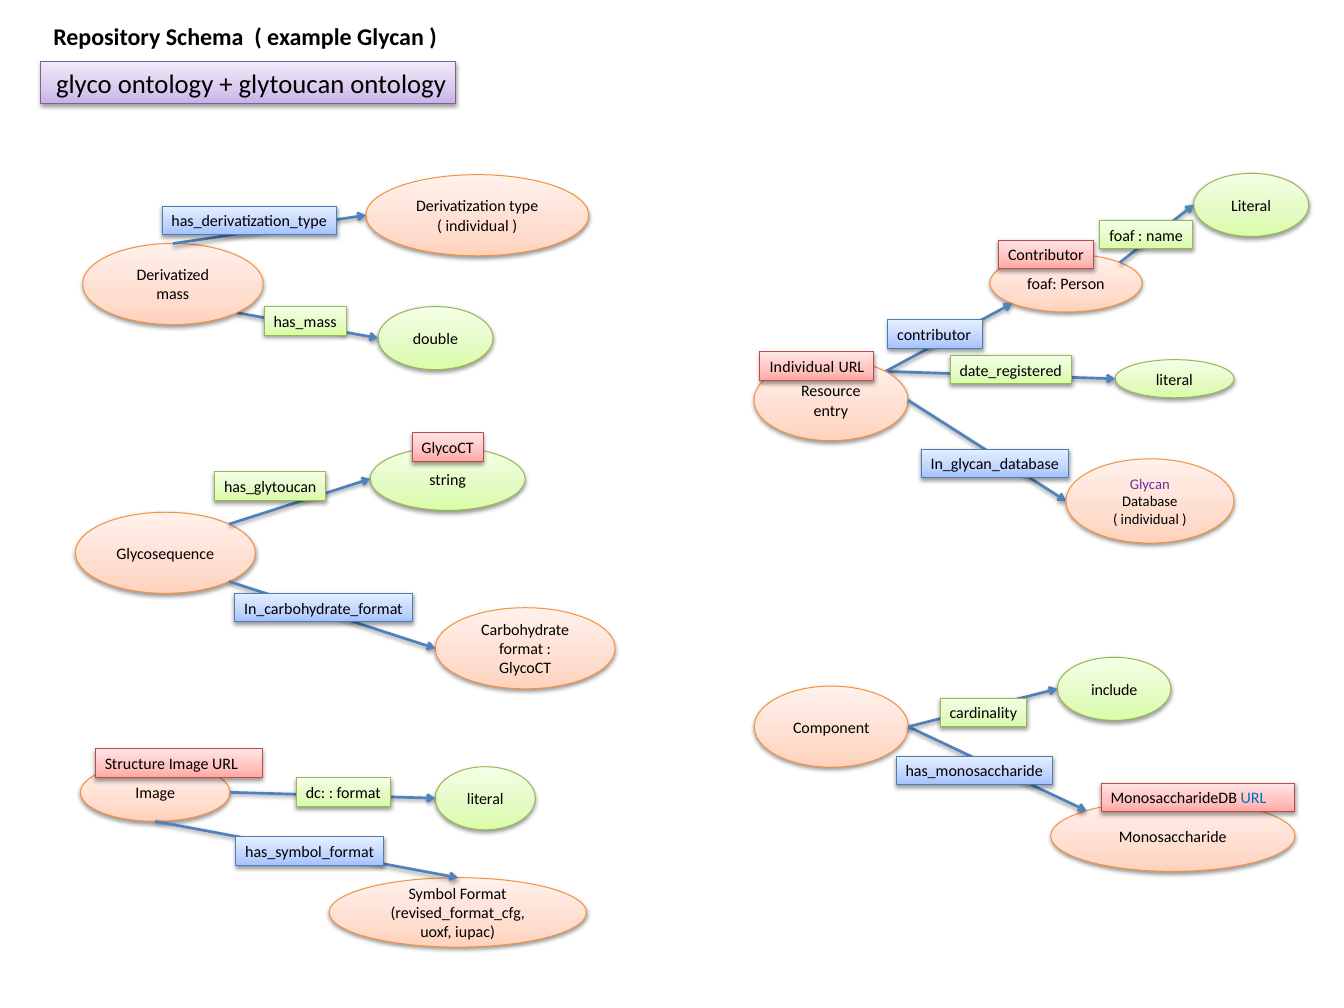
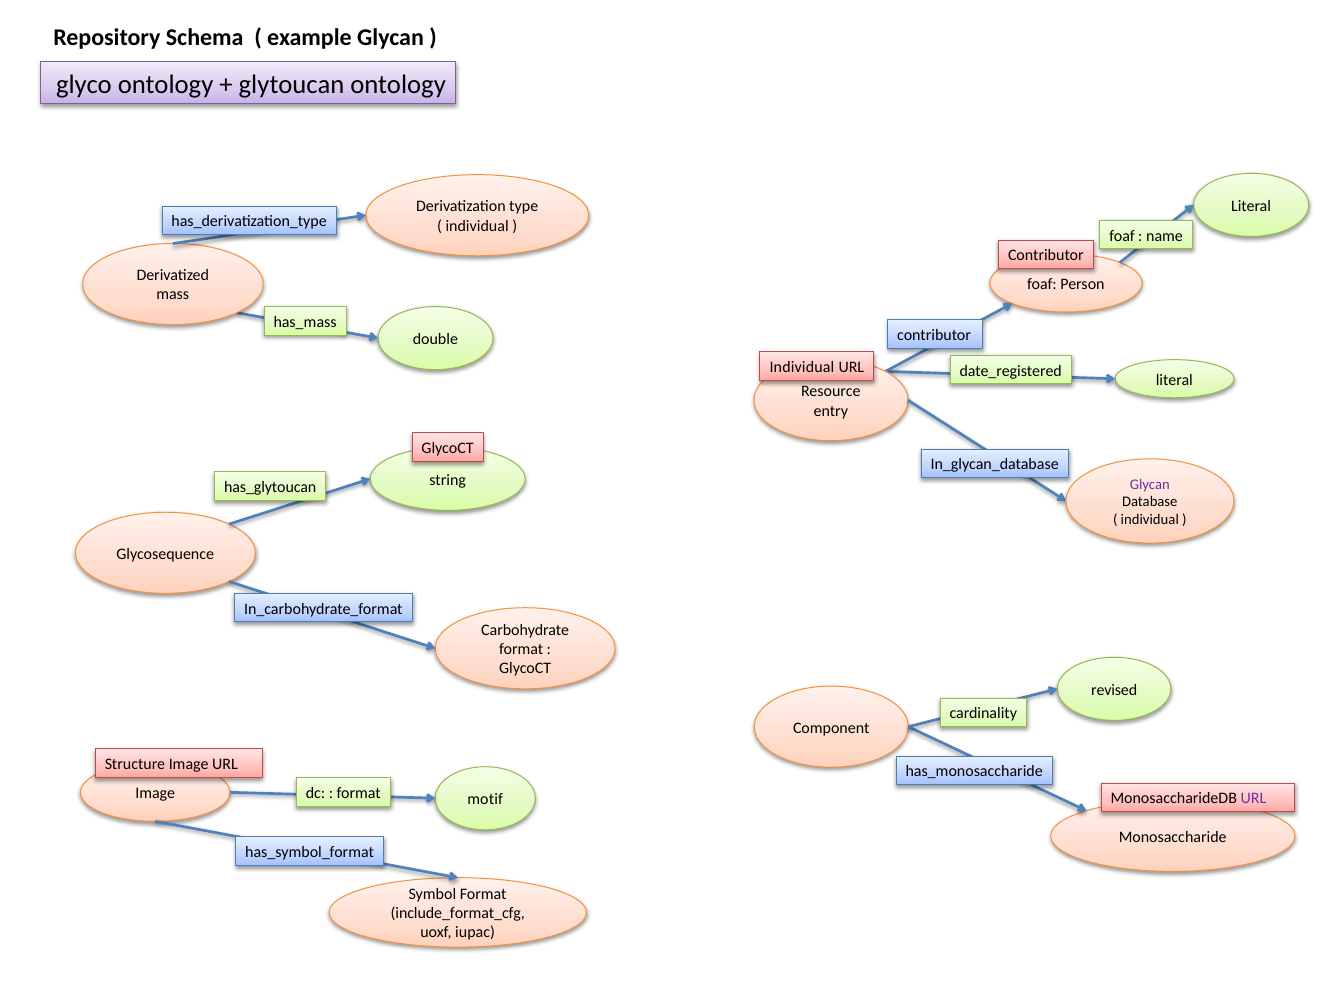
include: include -> revised (1114, 690)
URL colour: blue -> purple (1253, 799)
literal: literal -> motif (485, 799)
revised_format_cfg: revised_format_cfg -> include_format_cfg (458, 913)
